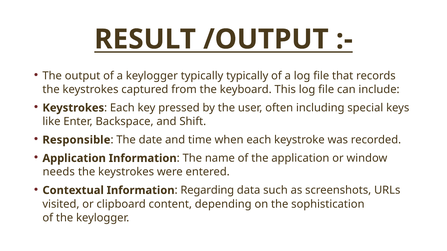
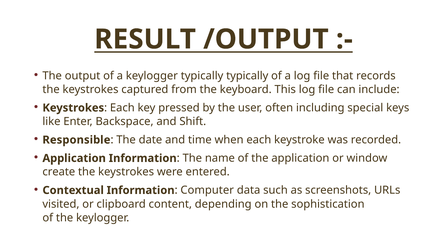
needs: needs -> create (59, 172)
Regarding: Regarding -> Computer (207, 191)
